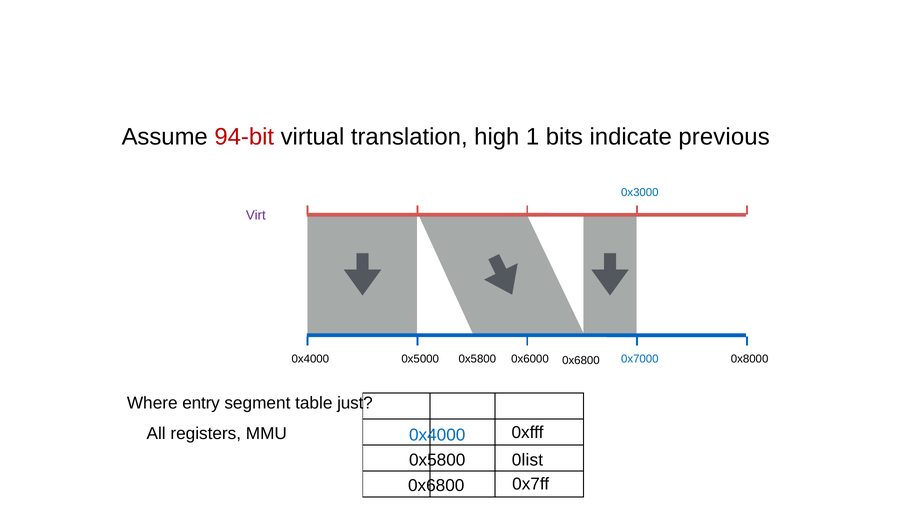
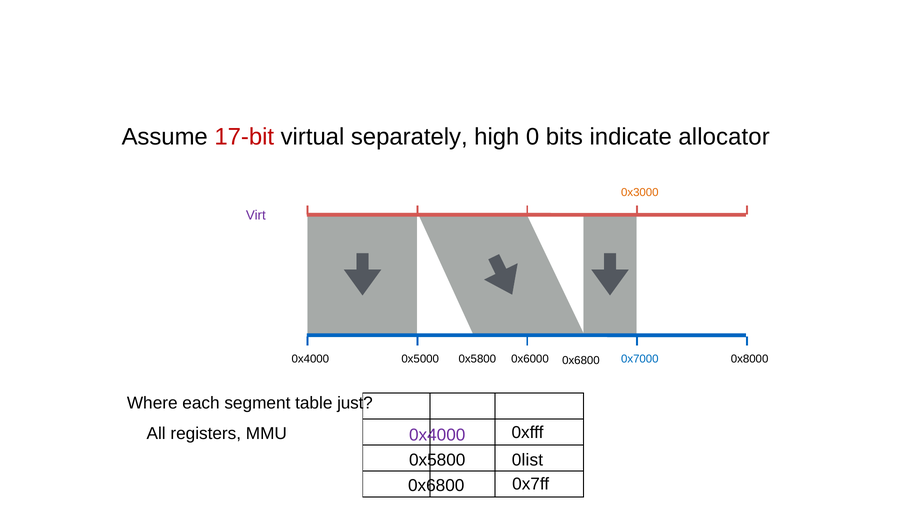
94-bit: 94-bit -> 17-bit (244, 137)
translation: translation -> separately (409, 137)
high 1: 1 -> 0 (533, 137)
previous: previous -> allocator (724, 137)
0x3000 colour: blue -> orange (640, 193)
entry: entry -> each (201, 403)
0x4000 colour: blue -> purple (437, 435)
